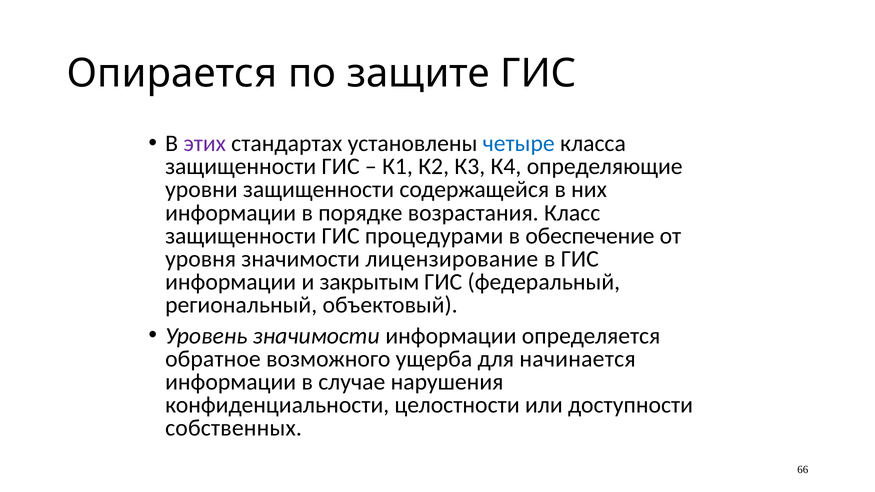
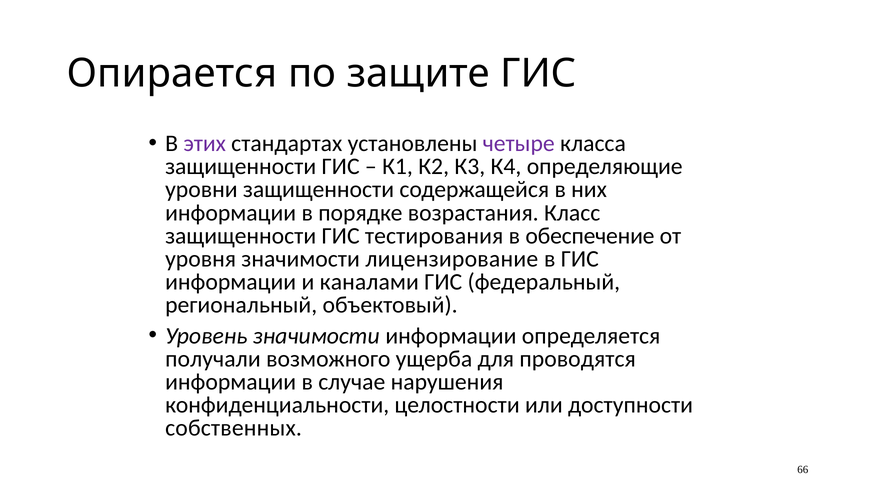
четыре colour: blue -> purple (519, 144)
процедурами: процедурами -> тестирования (434, 236)
закрытым: закрытым -> каналами (369, 282)
обратное: обратное -> получали (213, 359)
начинается: начинается -> проводятся (578, 359)
